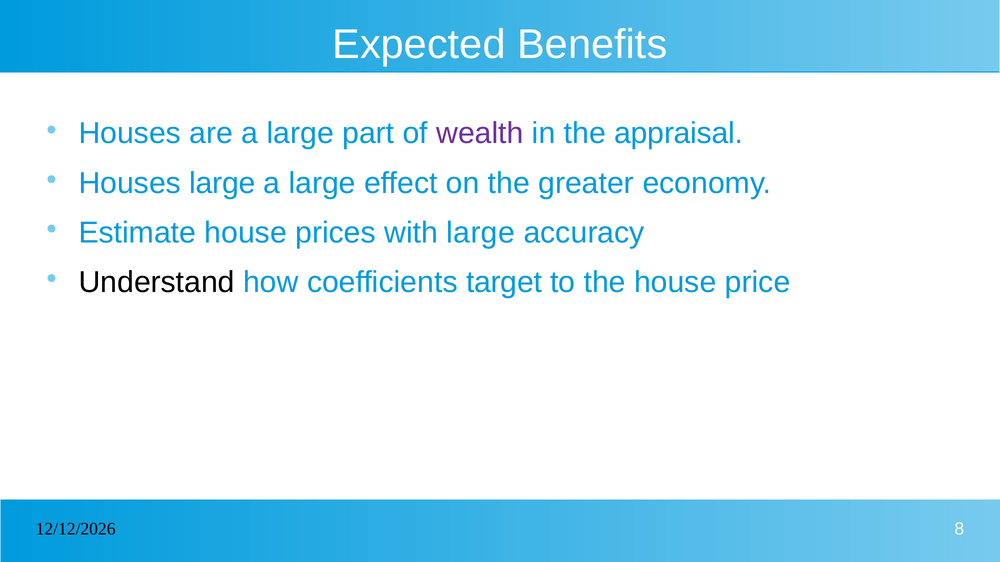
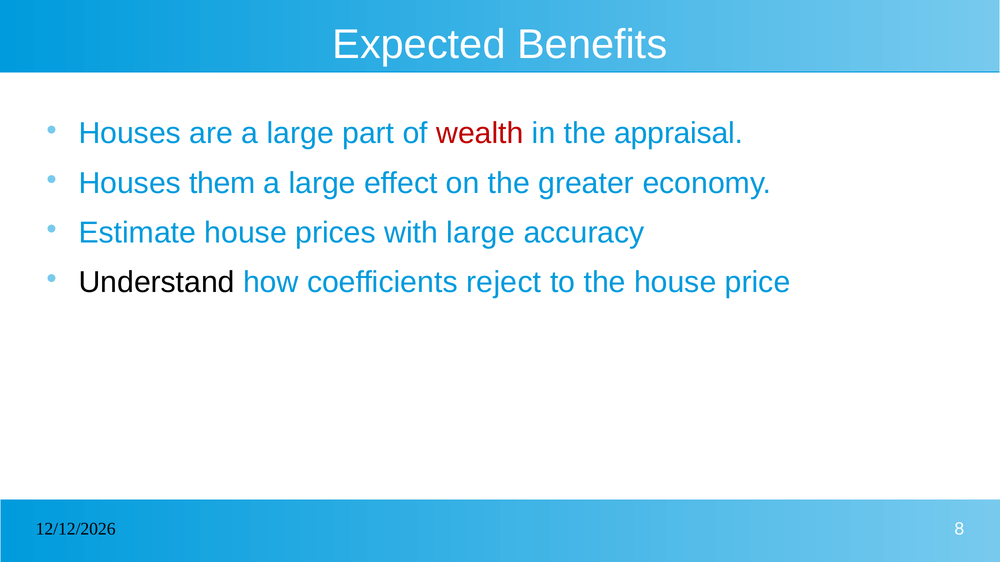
wealth colour: purple -> red (480, 134)
Houses large: large -> them (222, 183)
target: target -> reject (504, 283)
